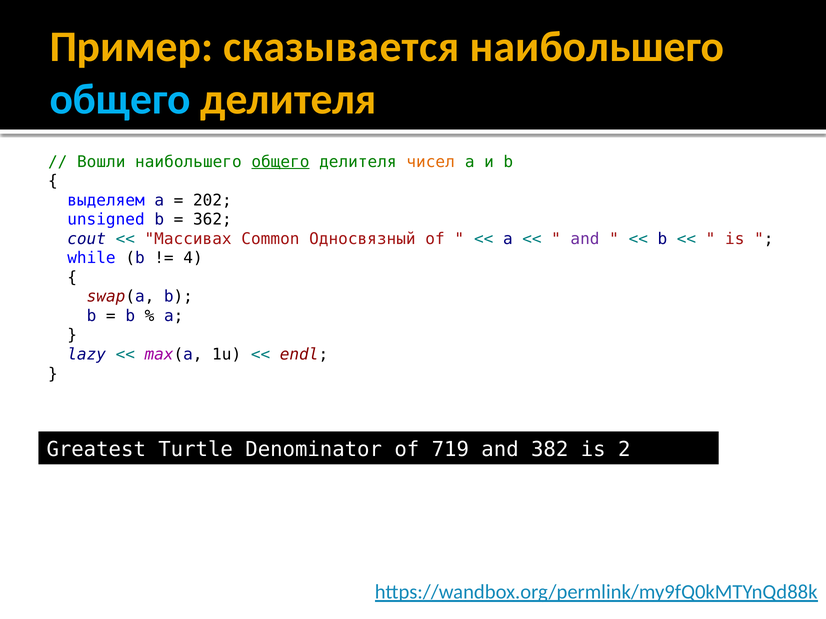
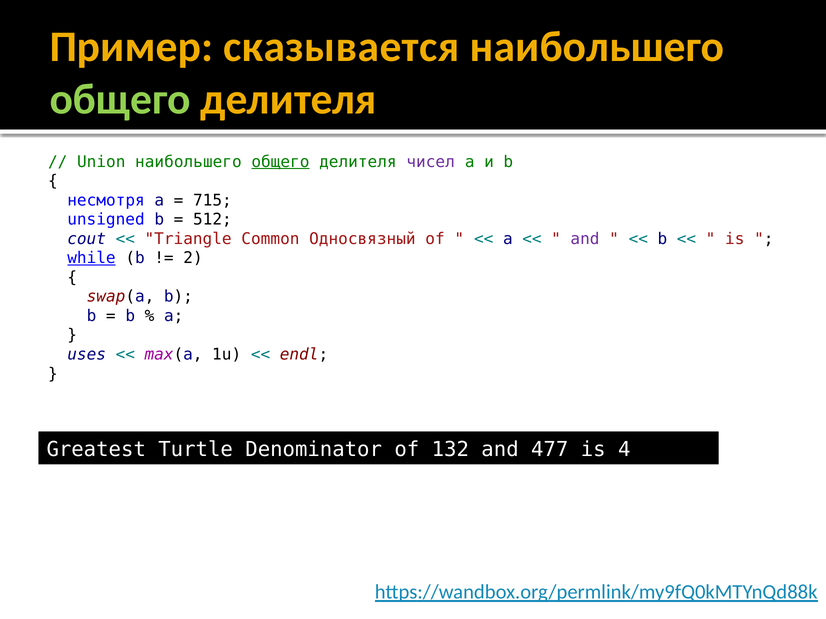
общего colour: light blue -> light green (120, 99)
Вошли: Вошли -> Union (101, 162)
чисел colour: orange -> purple (431, 162)
выделяем: выделяем -> несмотря (106, 200)
202: 202 -> 715 (212, 200)
362: 362 -> 512 (212, 220)
Массивах: Массивах -> Triangle (188, 239)
while underline: none -> present (91, 258)
4: 4 -> 2 (193, 258)
lazy: lazy -> uses (87, 355)
719: 719 -> 132 (450, 450)
382: 382 -> 477 (550, 450)
2: 2 -> 4 (624, 450)
